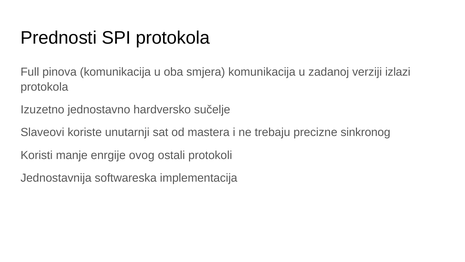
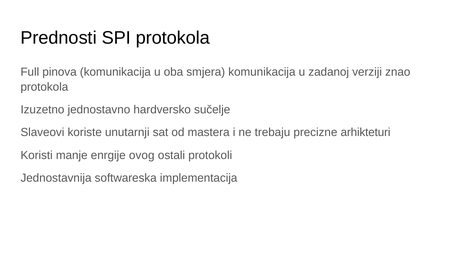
izlazi: izlazi -> znao (398, 72)
sinkronog: sinkronog -> arhikteturi (366, 132)
